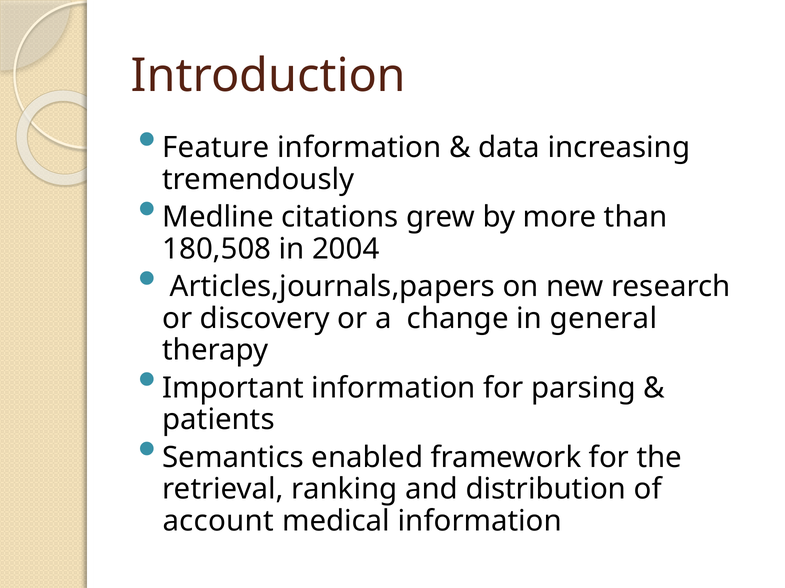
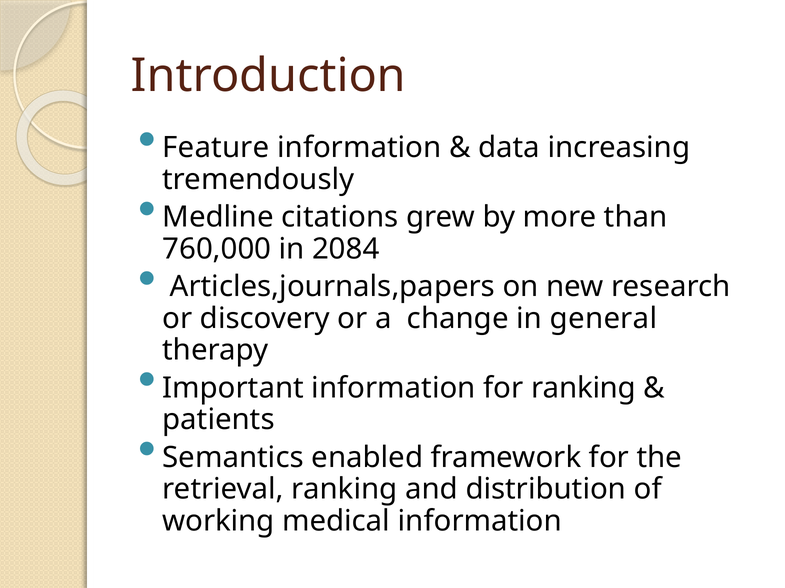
180,508: 180,508 -> 760,000 (217, 249)
2004: 2004 -> 2084 (346, 249)
for parsing: parsing -> ranking (584, 388)
account: account -> working (218, 522)
